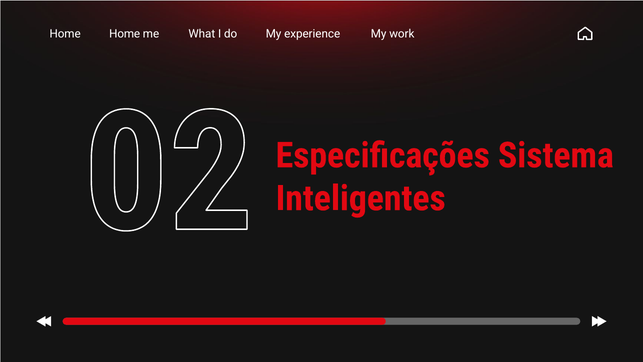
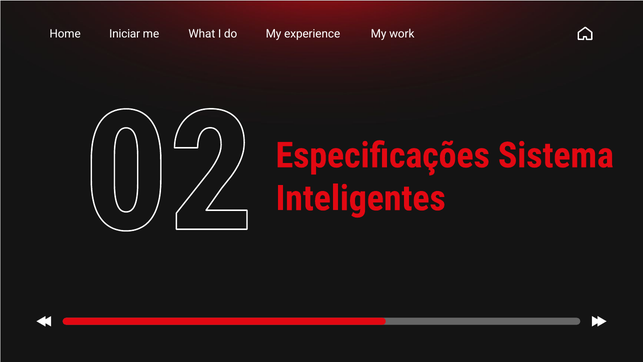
Home Home: Home -> Iniciar (125, 34)
